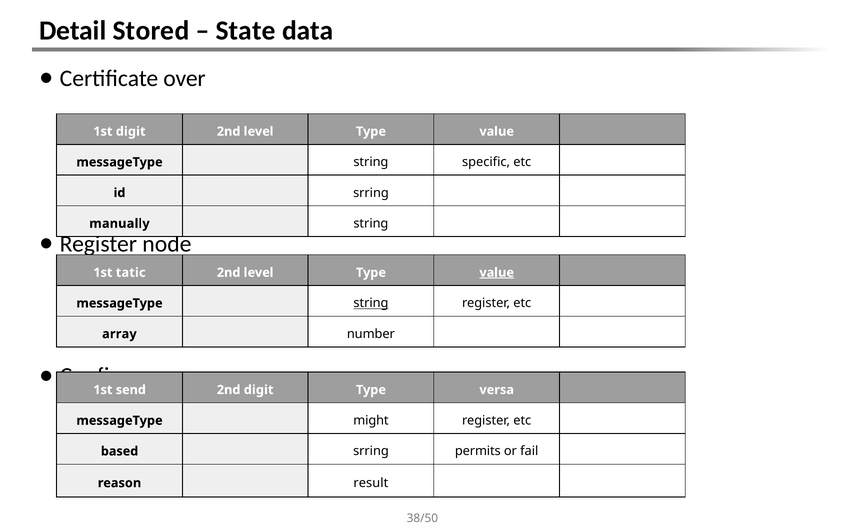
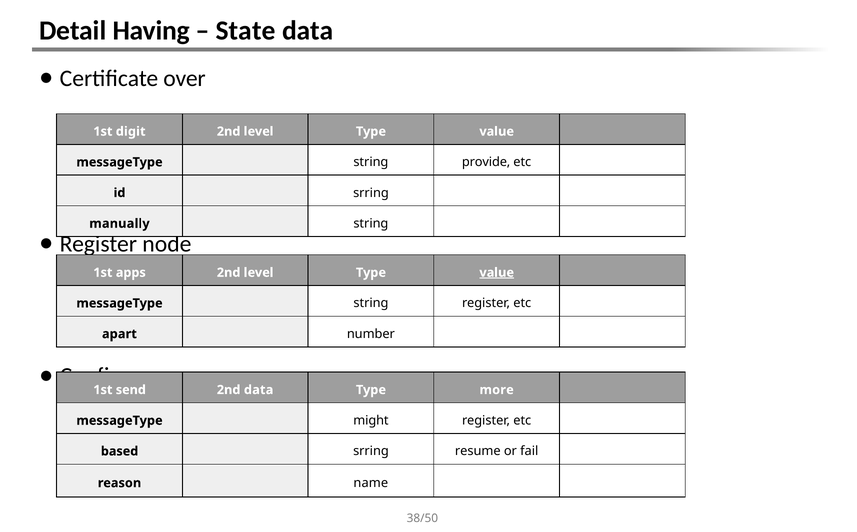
Stored: Stored -> Having (151, 31)
specific: specific -> provide (486, 162)
tatic: tatic -> apps (131, 273)
string underline: present -> none (371, 303)
array: array -> apart (119, 334)
2nd digit: digit -> data (259, 390)
versa: versa -> more (497, 390)
permits: permits -> resume (478, 451)
result: result -> name (371, 483)
